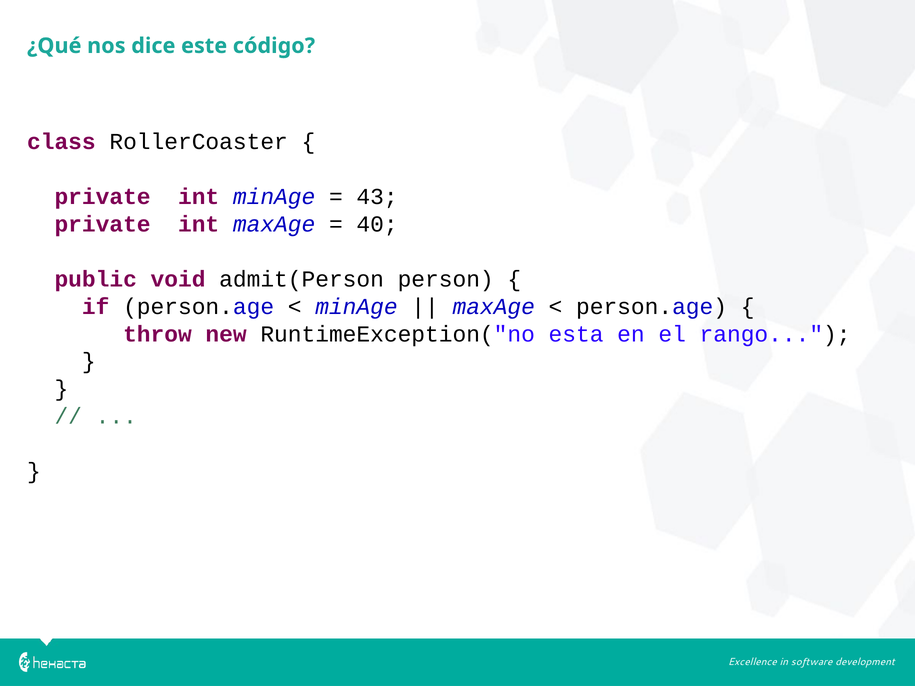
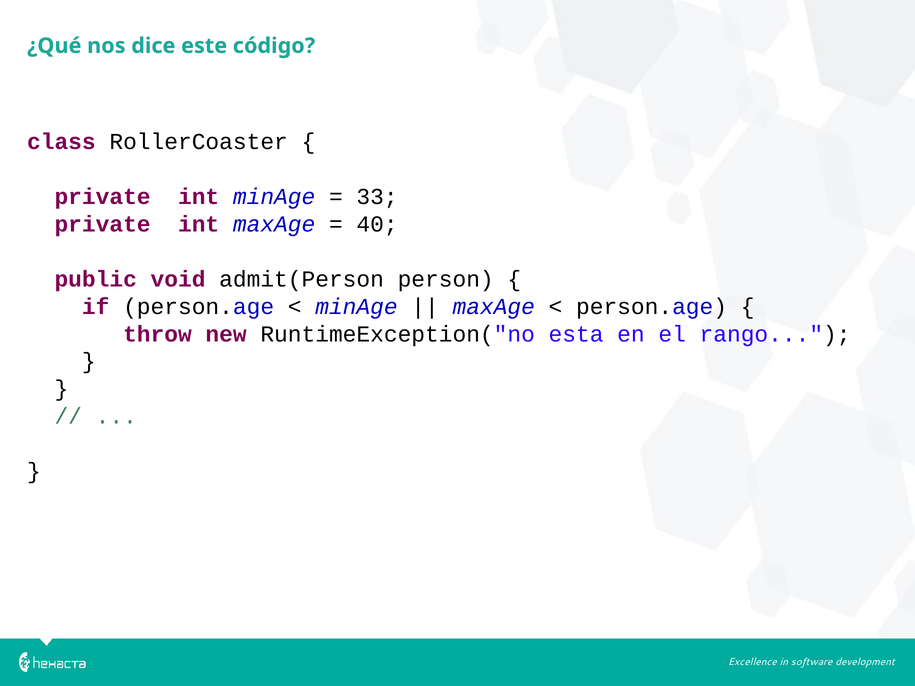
43: 43 -> 33 (377, 197)
